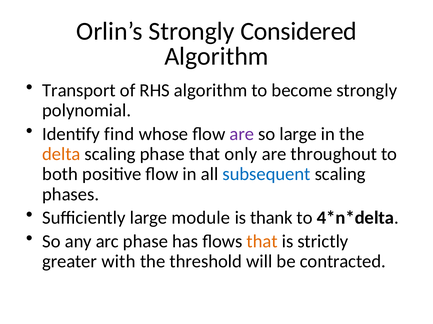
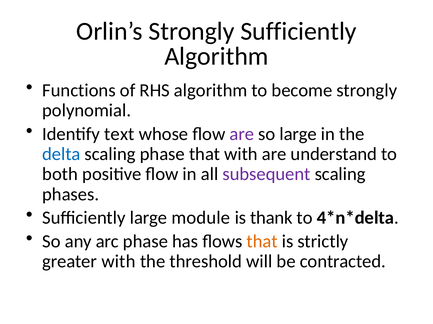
Strongly Considered: Considered -> Sufficiently (299, 32)
Transport: Transport -> Functions (79, 90)
find: find -> text (119, 134)
delta colour: orange -> blue (61, 154)
that only: only -> with (241, 154)
throughout: throughout -> understand (334, 154)
subsequent colour: blue -> purple (267, 174)
